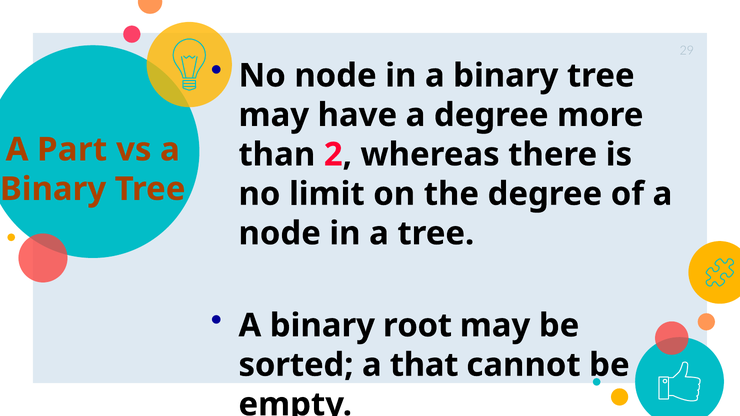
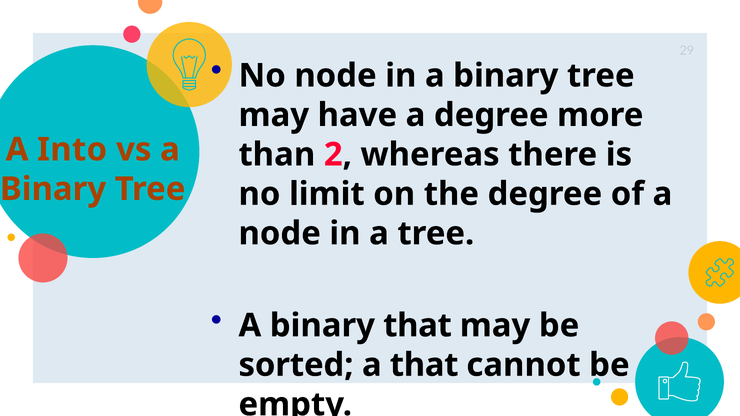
Part: Part -> Into (72, 150)
binary root: root -> that (417, 326)
